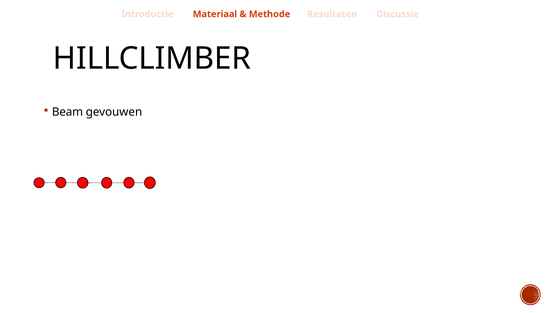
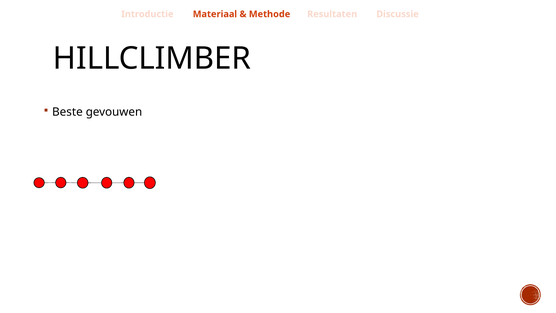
Beam: Beam -> Beste (67, 112)
